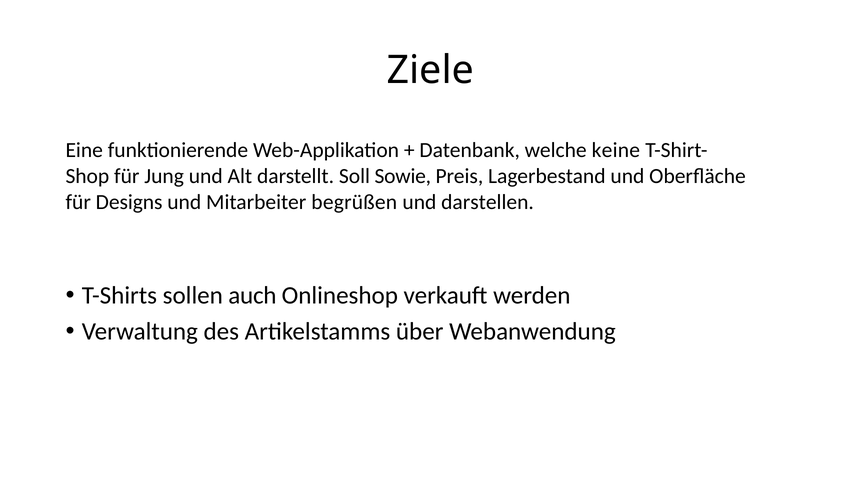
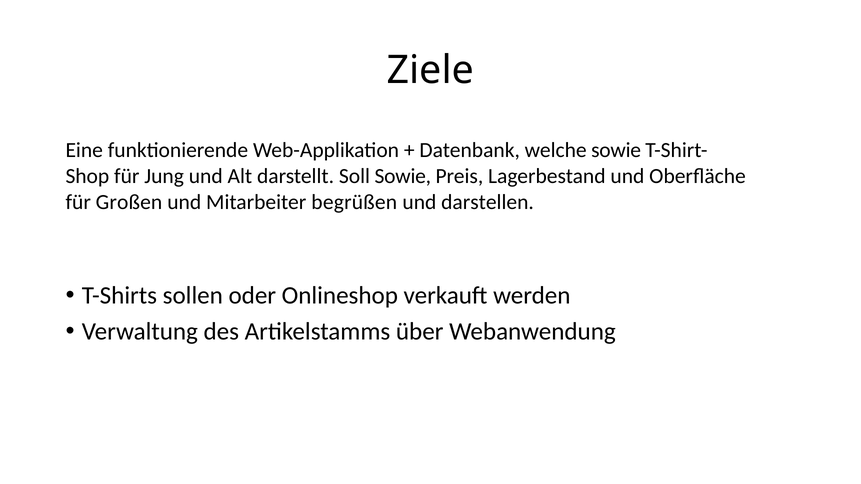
welche keine: keine -> sowie (616, 150)
Designs: Designs -> Großen (129, 202)
auch: auch -> oder (252, 296)
